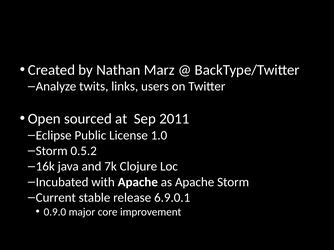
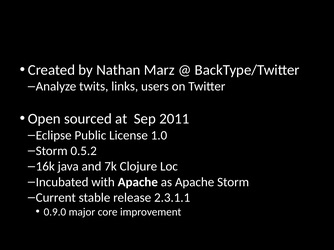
6.9.0.1: 6.9.0.1 -> 2.3.1.1 (172, 198)
